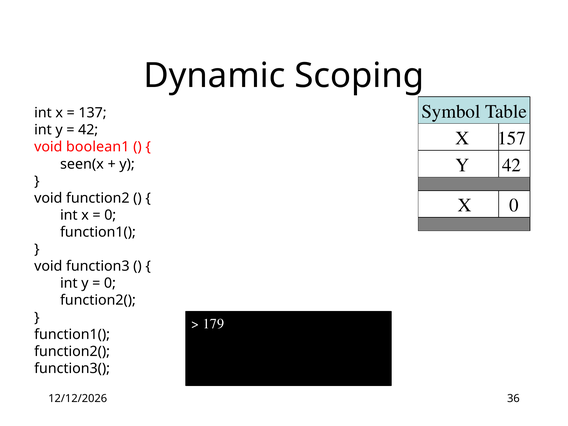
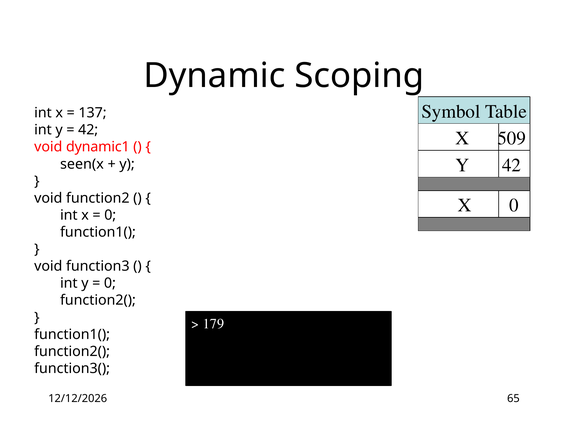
157: 157 -> 509 (512, 138)
boolean1: boolean1 -> dynamic1 (98, 147)
36: 36 -> 65 (513, 398)
